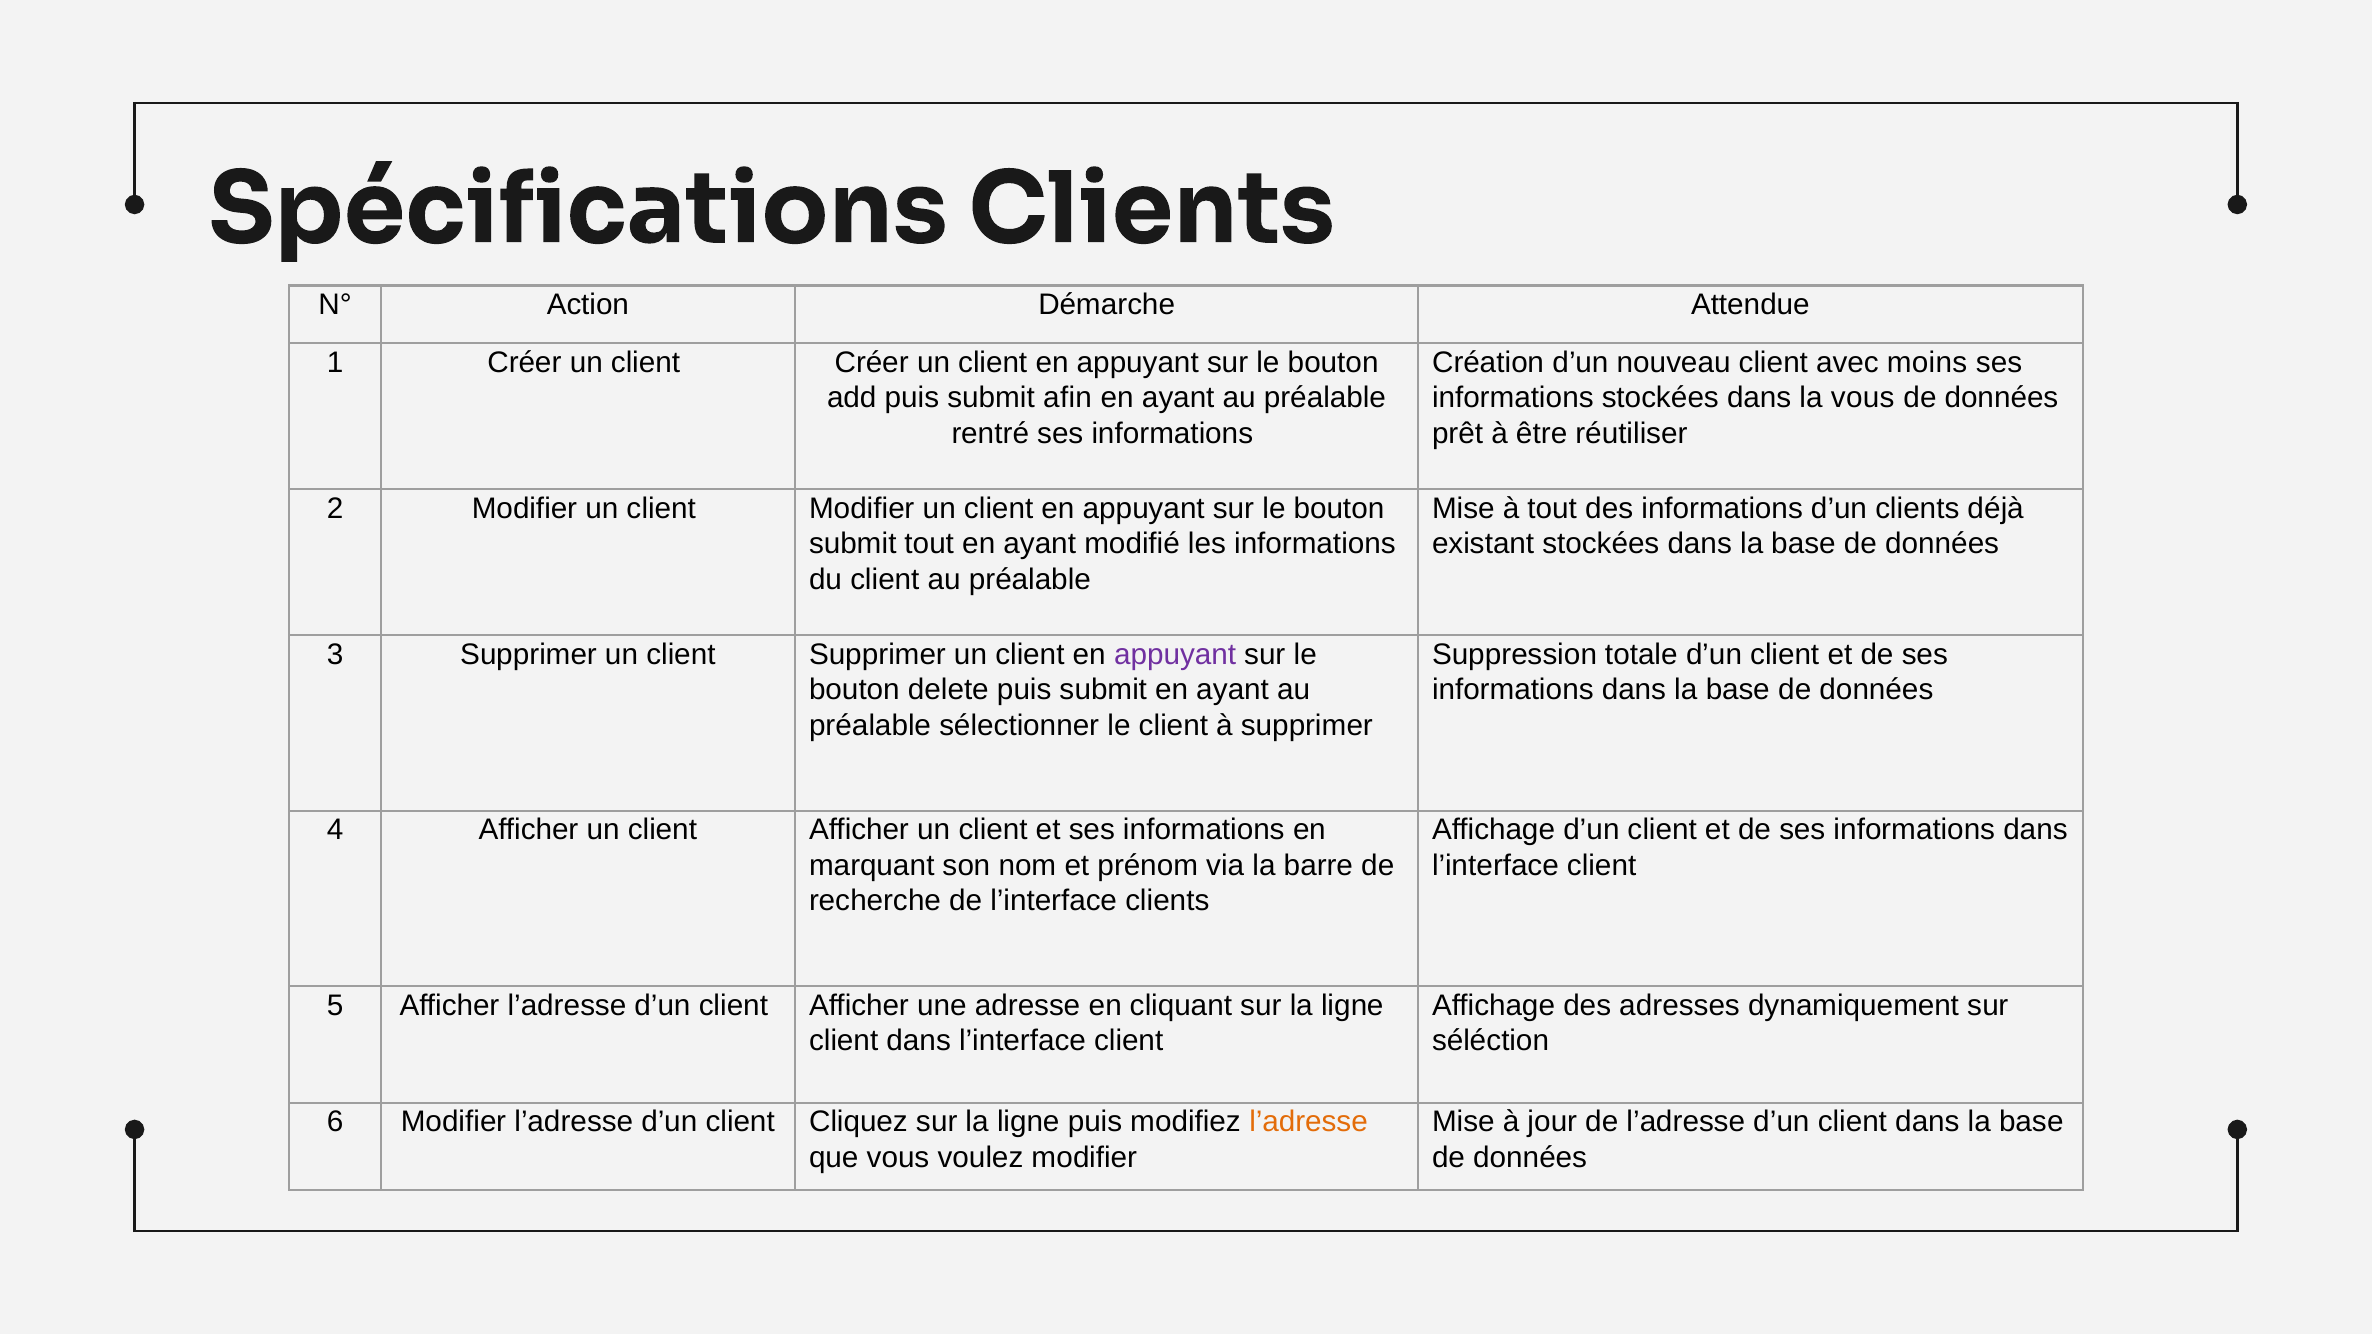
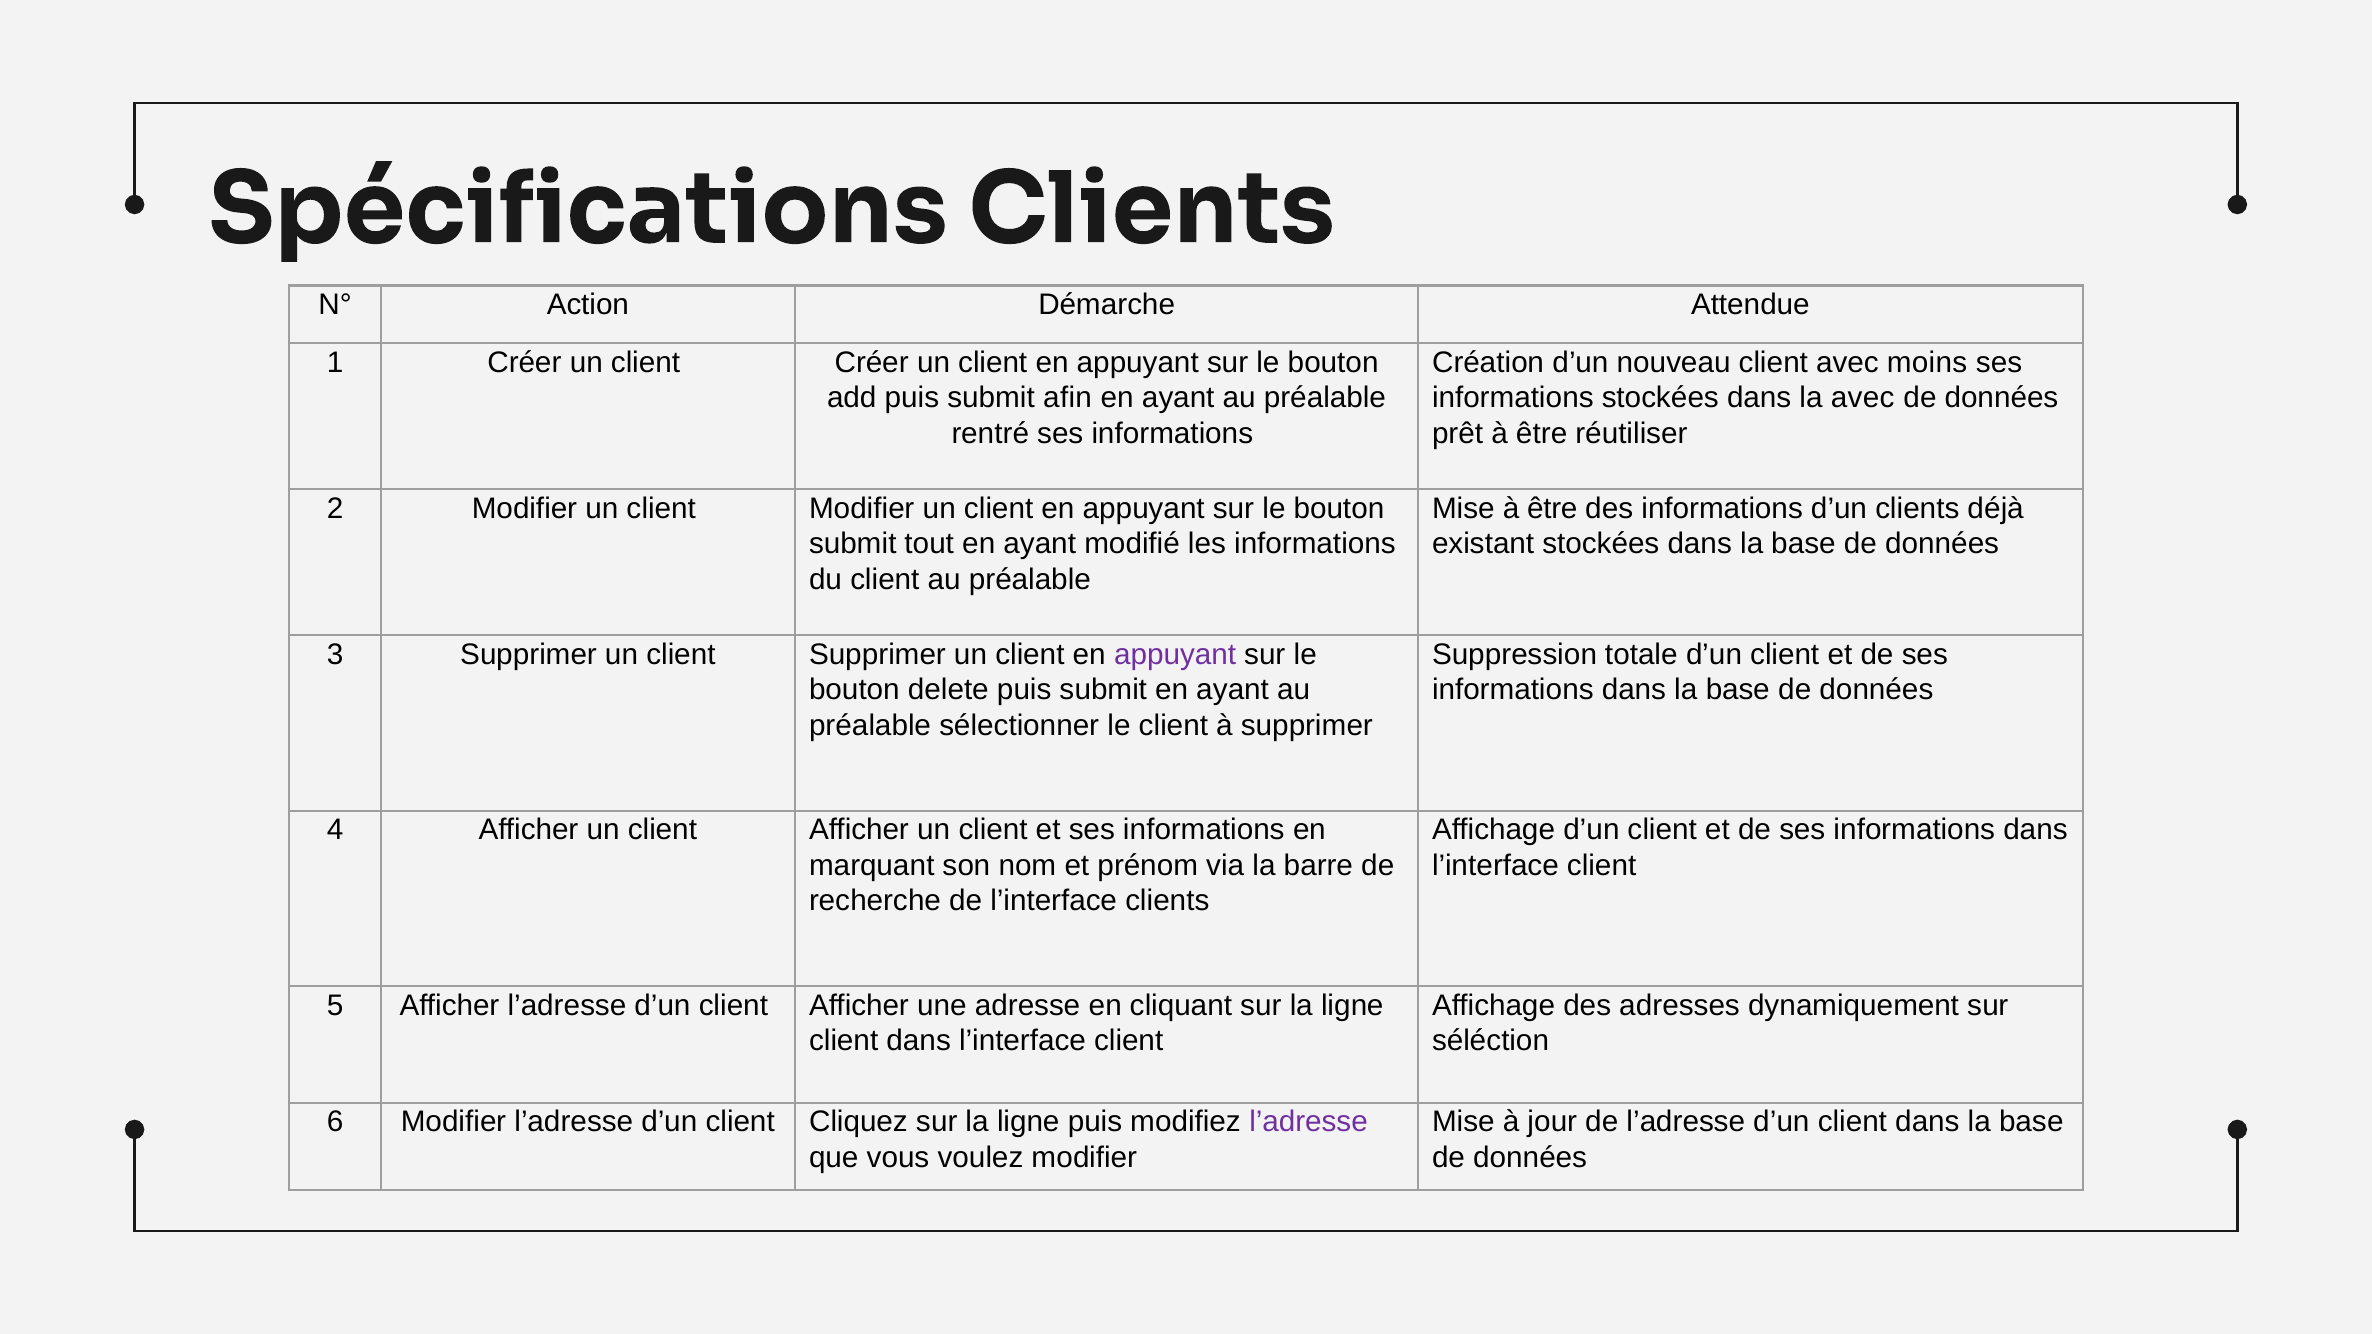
la vous: vous -> avec (1863, 398)
Mise à tout: tout -> être (1552, 508)
l’adresse colour: orange -> purple (1309, 1122)
